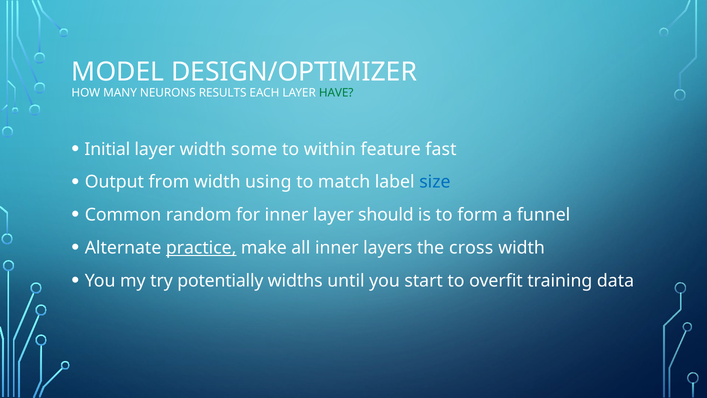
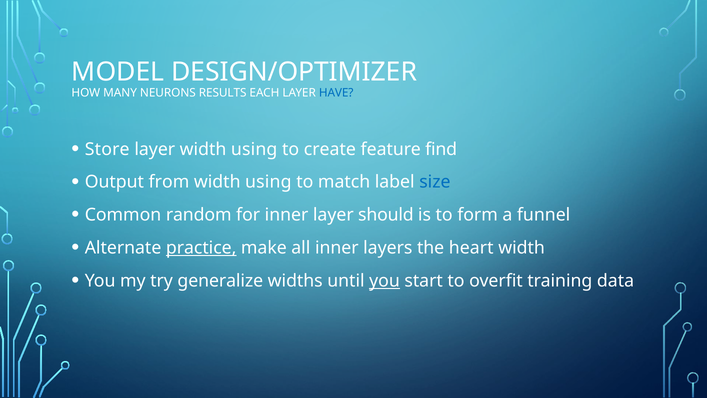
HAVE colour: green -> blue (336, 93)
Initial: Initial -> Store (107, 149)
layer width some: some -> using (254, 149)
within: within -> create (330, 149)
fast: fast -> find (441, 149)
cross: cross -> heart (471, 248)
potentially: potentially -> generalize (220, 280)
you underline: none -> present (385, 280)
